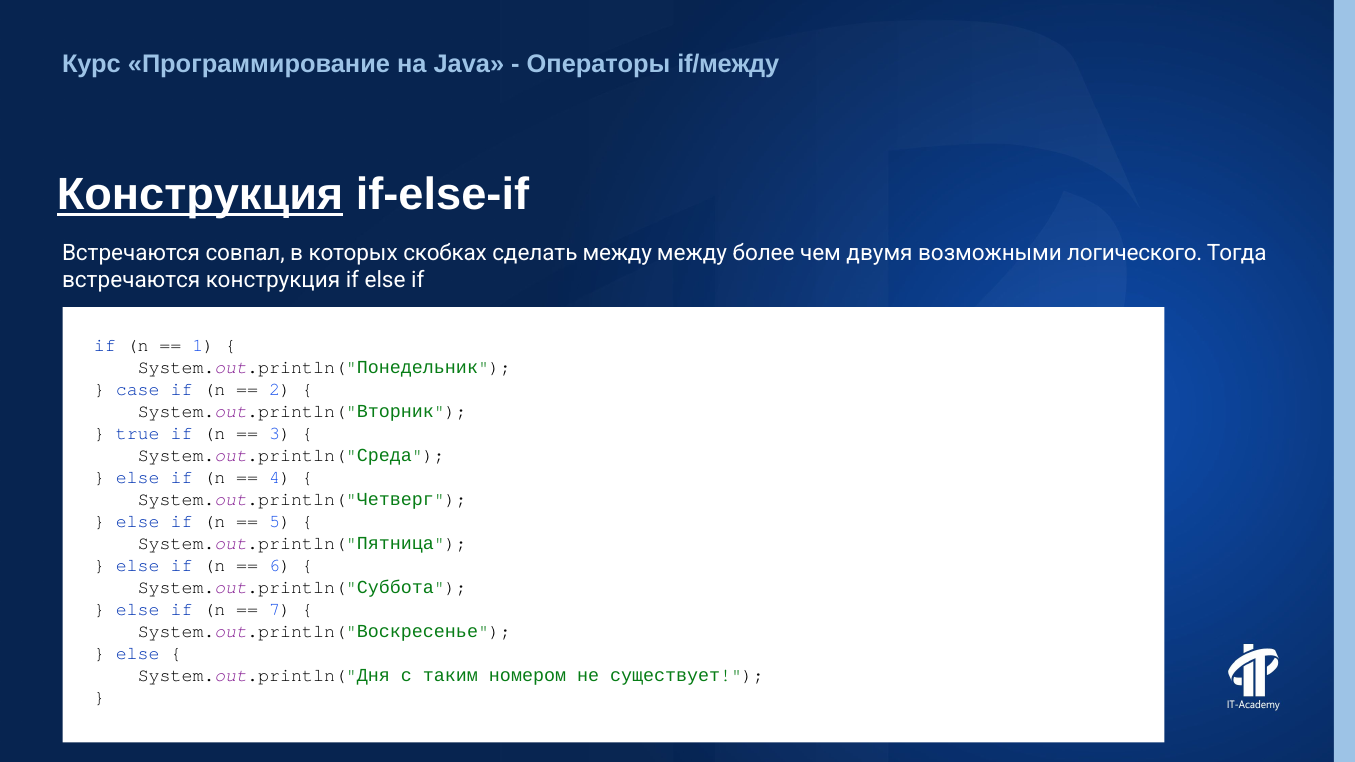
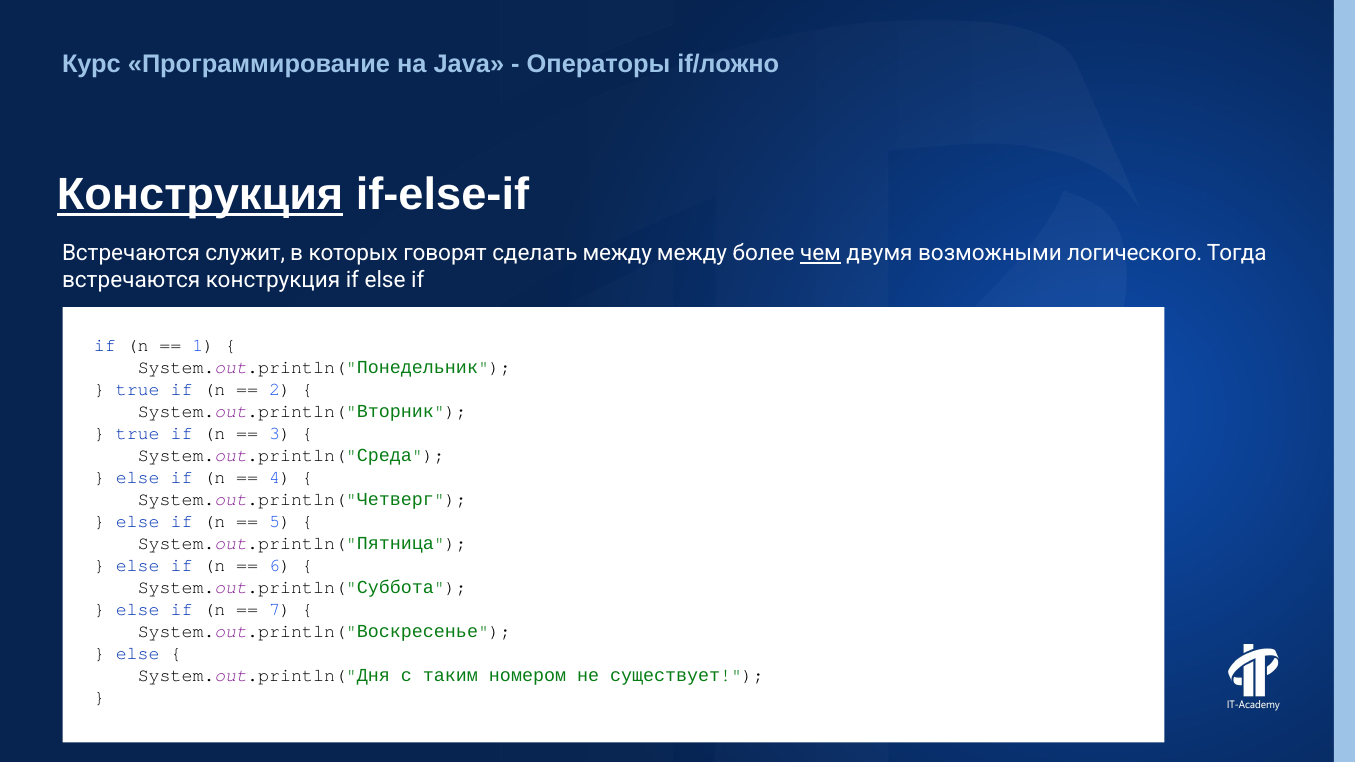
if/между: if/между -> if/ложно (728, 64)
совпал: совпал -> служит (245, 253)
скобках: скобках -> говорят (445, 253)
чем underline: none -> present (820, 253)
case: case -> true (138, 389)
